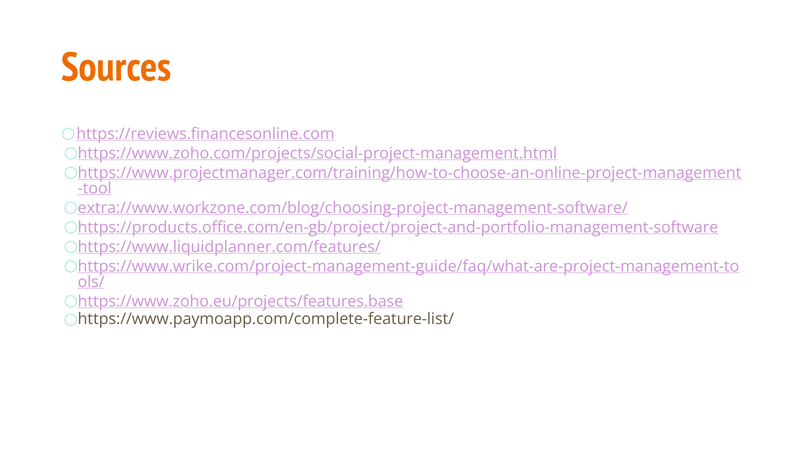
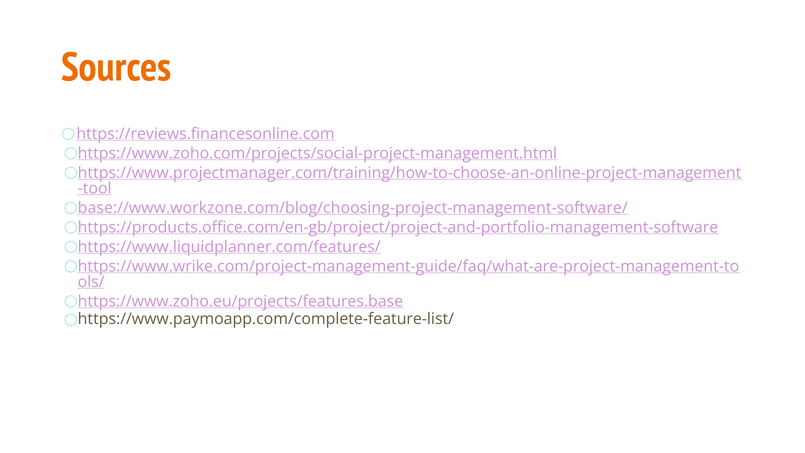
extra://www.workzone.com/blog/choosing-project-management-software/: extra://www.workzone.com/blog/choosing-project-management-software/ -> base://www.workzone.com/blog/choosing-project-management-software/ (353, 208)
